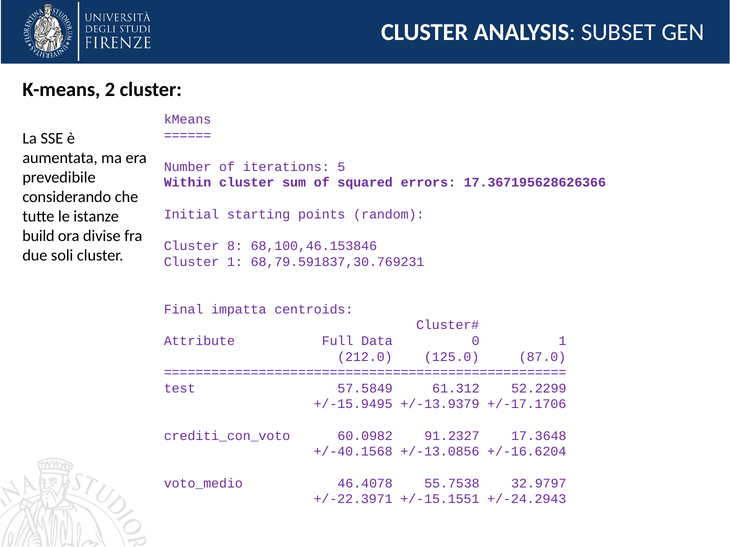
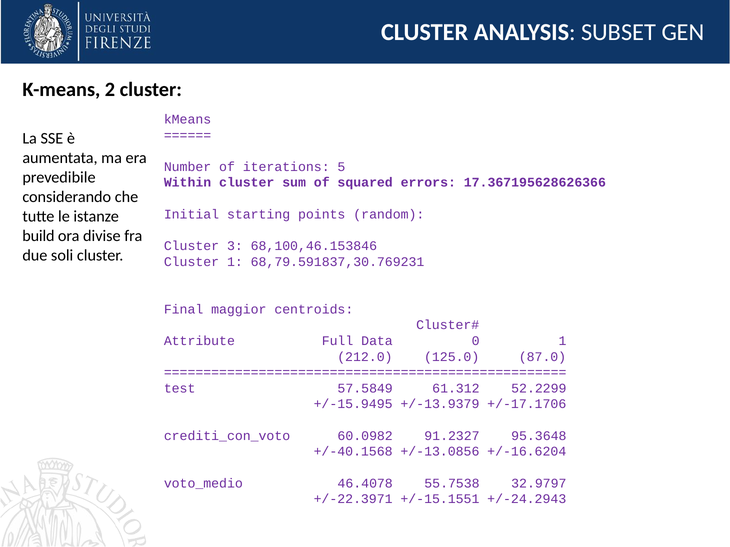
8: 8 -> 3 (235, 246)
impatta: impatta -> maggior (239, 309)
17.3648: 17.3648 -> 95.3648 (539, 436)
